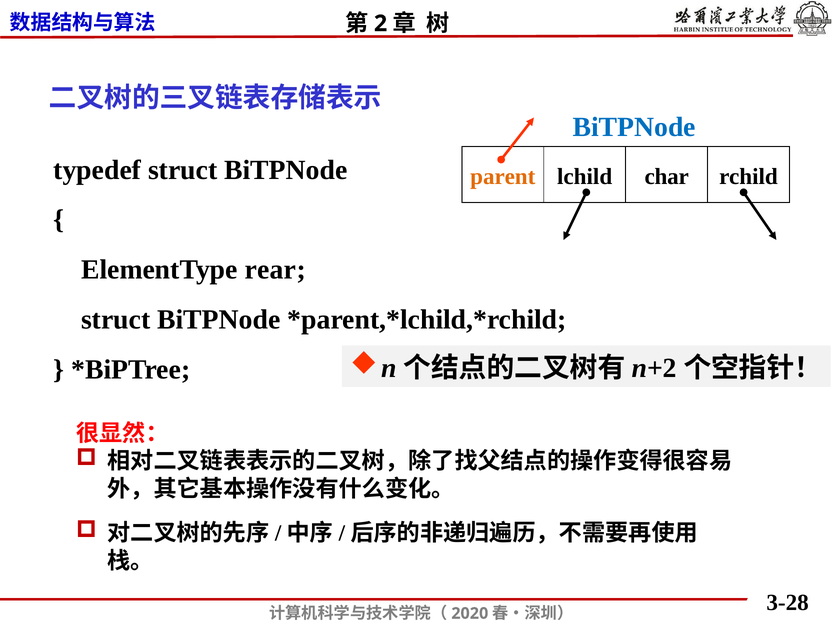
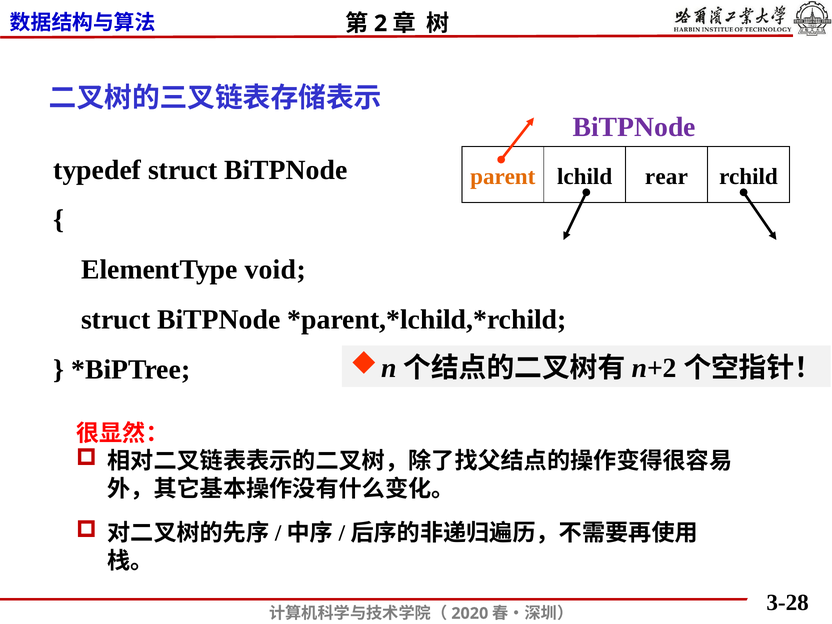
BiTPNode colour: blue -> purple (634, 127)
char: char -> rear (666, 176)
rear: rear -> void (275, 270)
